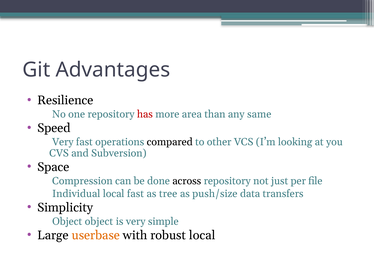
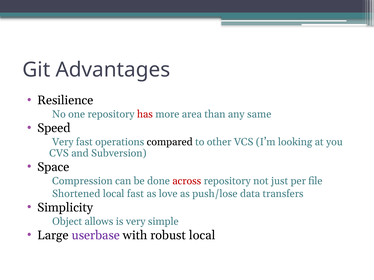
across colour: black -> red (187, 181)
Individual: Individual -> Shortened (76, 194)
tree: tree -> love (168, 194)
push/size: push/size -> push/lose (215, 194)
Object object: object -> allows (99, 222)
userbase colour: orange -> purple (96, 236)
